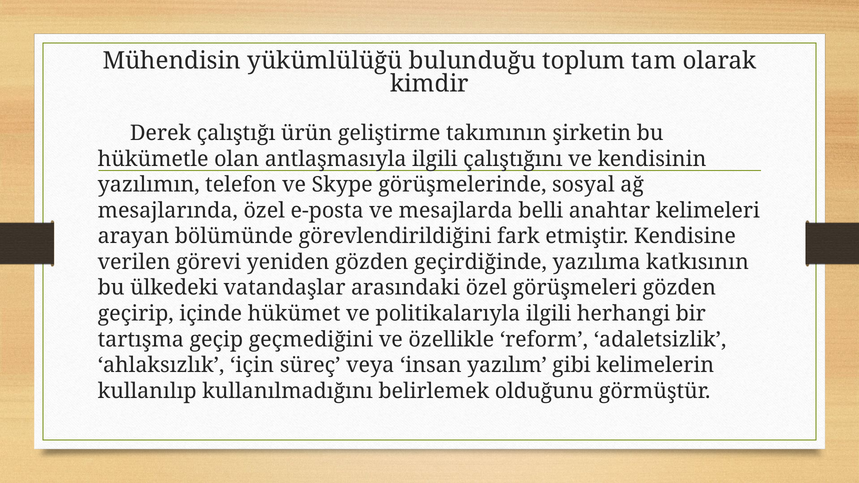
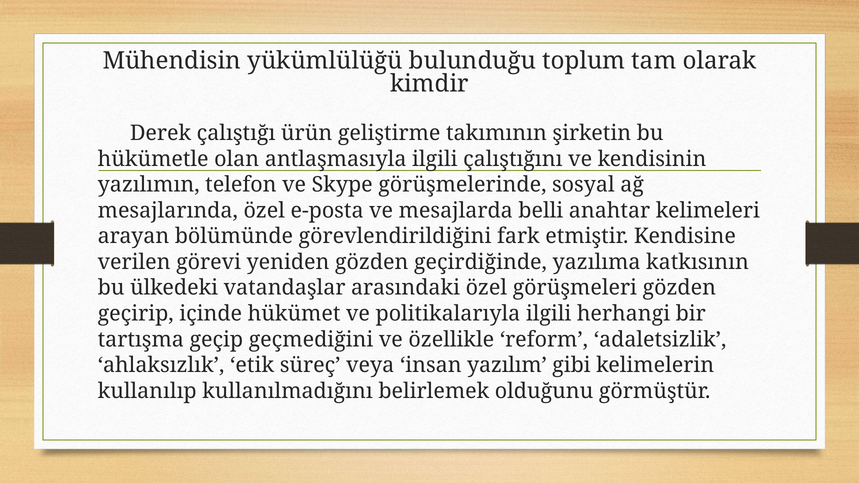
için: için -> etik (252, 365)
